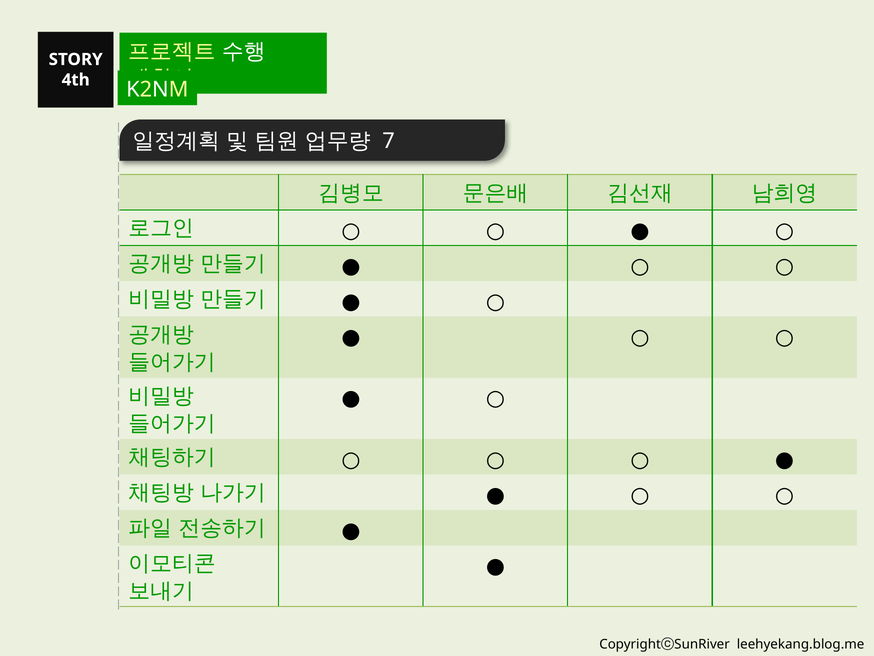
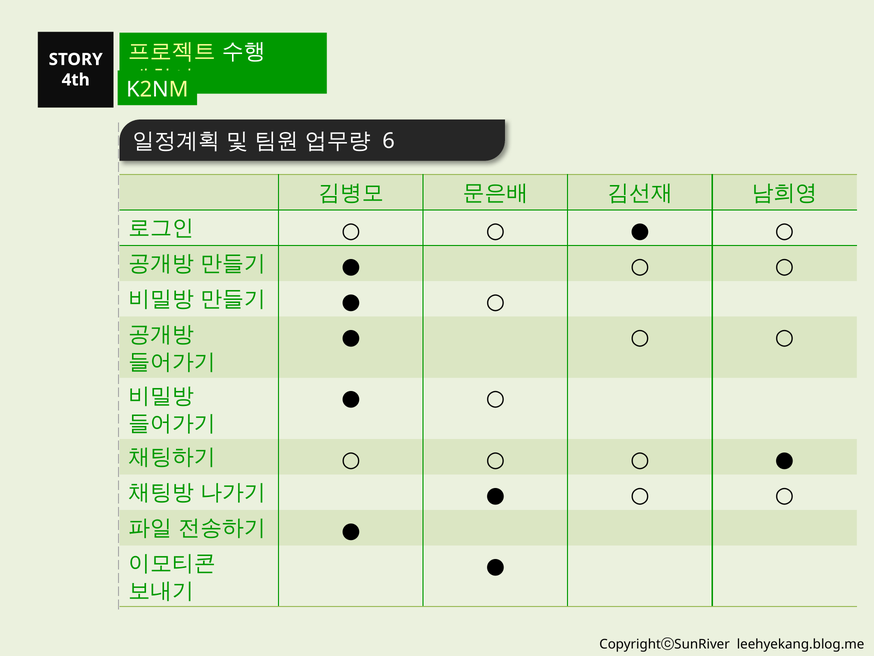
7: 7 -> 6 (389, 141)
